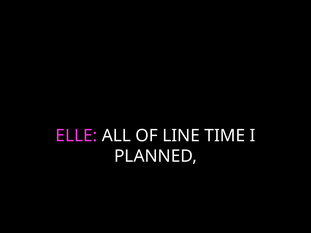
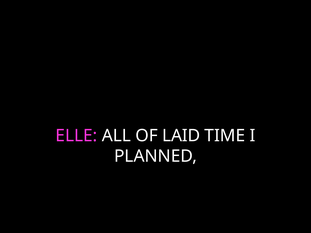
LINE: LINE -> LAID (181, 136)
